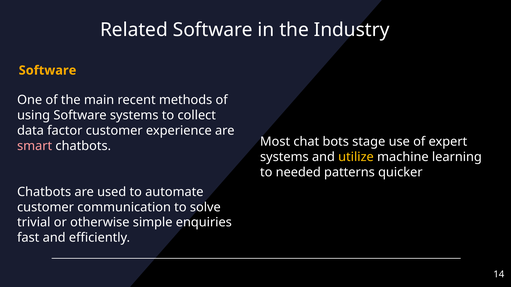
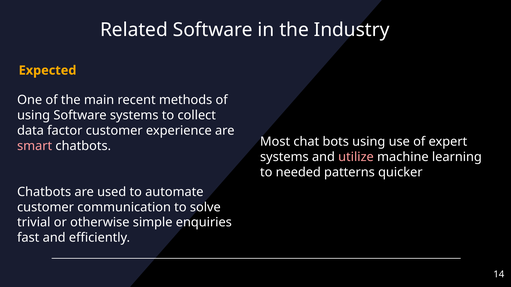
Software: Software -> Expected (48, 70)
bots stage: stage -> using (369, 142)
utilize colour: yellow -> pink (356, 157)
